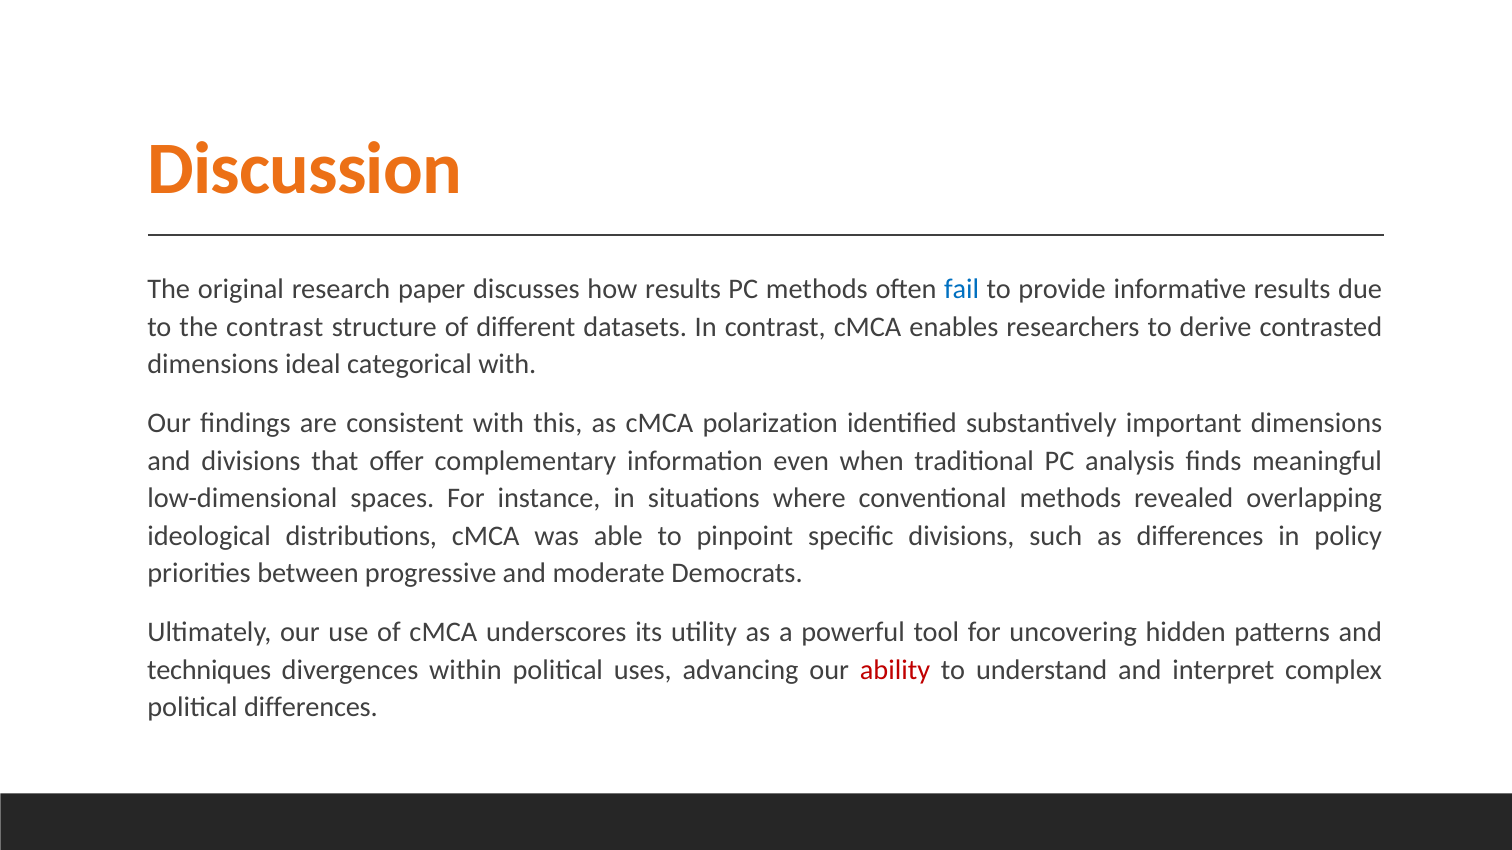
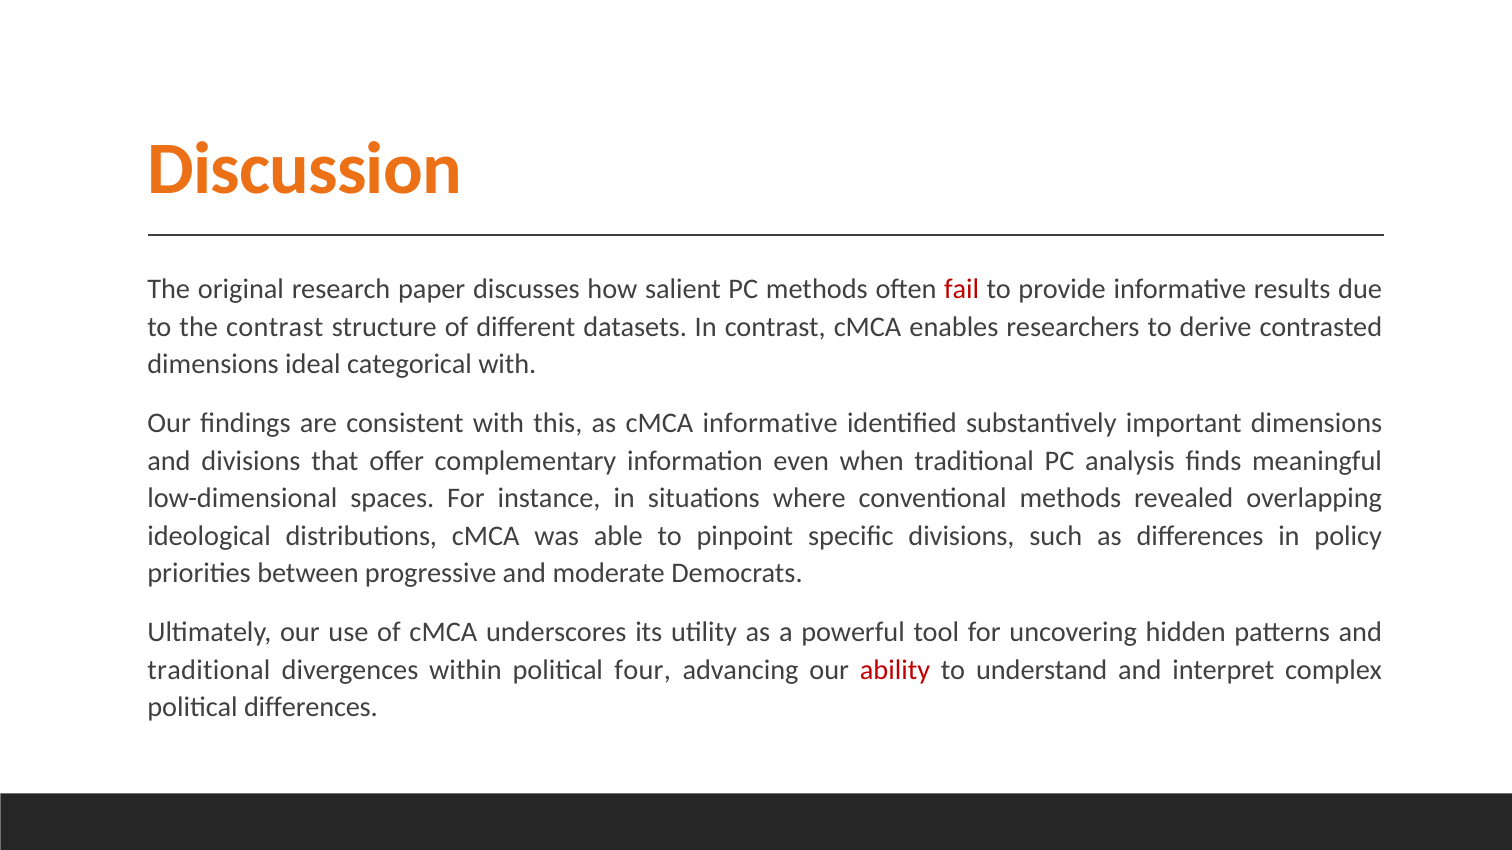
how results: results -> salient (683, 289)
fail colour: blue -> red (962, 289)
cMCA polarization: polarization -> informative (770, 424)
techniques: techniques -> traditional (209, 670)
uses: uses -> four (643, 670)
